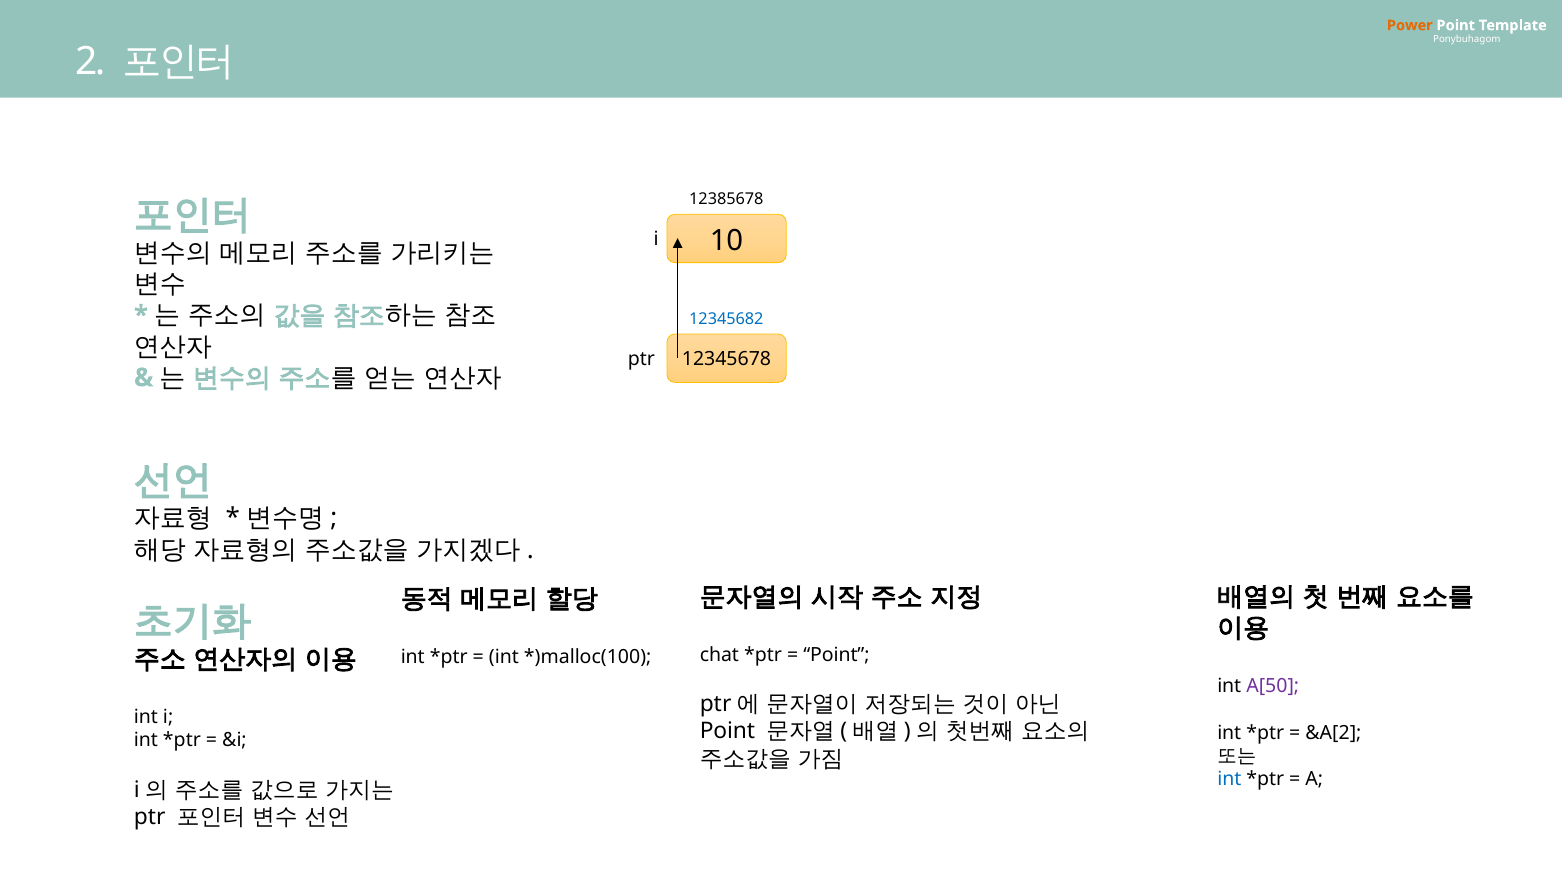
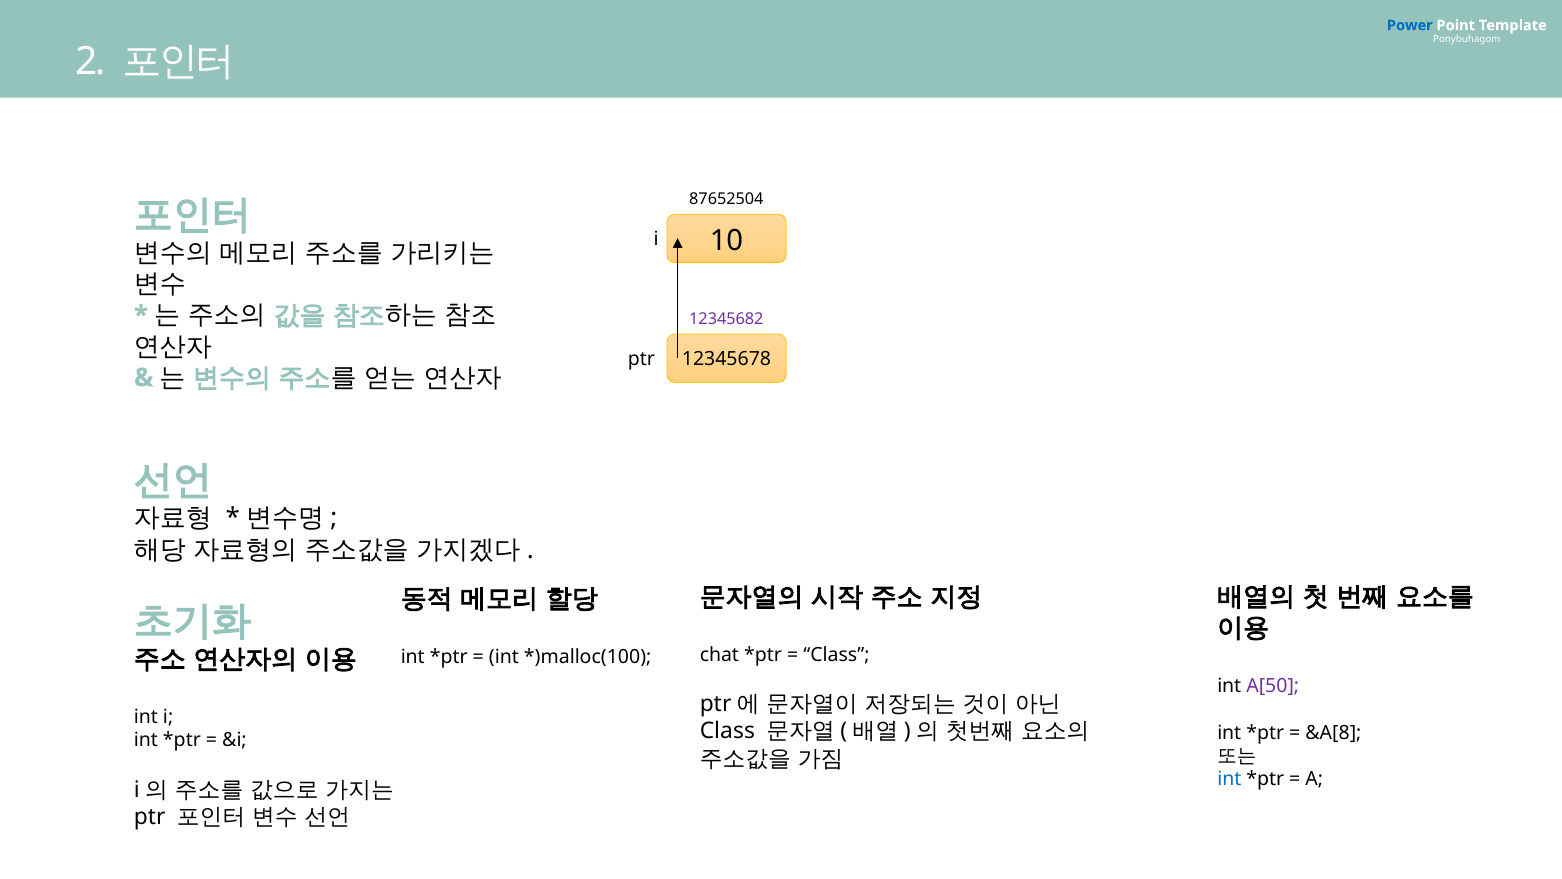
Power colour: orange -> blue (1410, 25)
12385678: 12385678 -> 87652504 (726, 199)
12345682 colour: blue -> purple (726, 319)
Point: Point -> Class (836, 655)
Point: Point -> Class (727, 731)
&A[2: &A[2 -> &A[8 (1333, 732)
